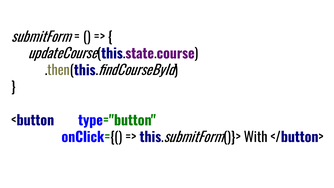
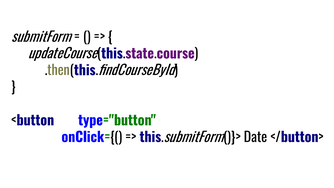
With: With -> Date (256, 137)
